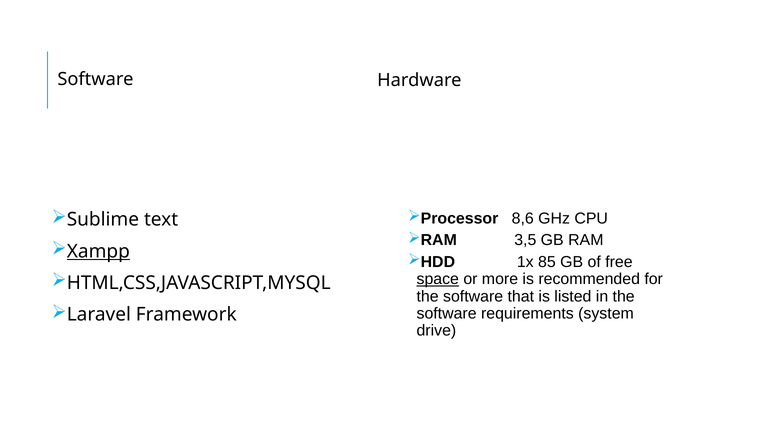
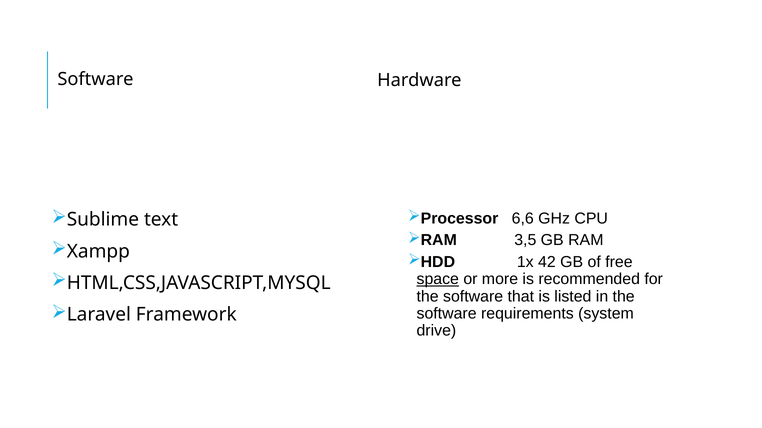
8,6: 8,6 -> 6,6 (523, 219)
Xampp underline: present -> none (98, 252)
85: 85 -> 42 (547, 262)
